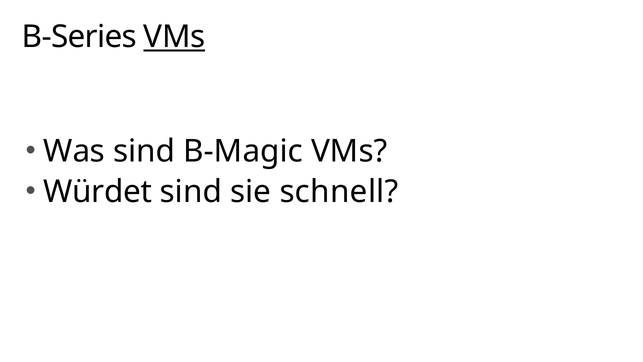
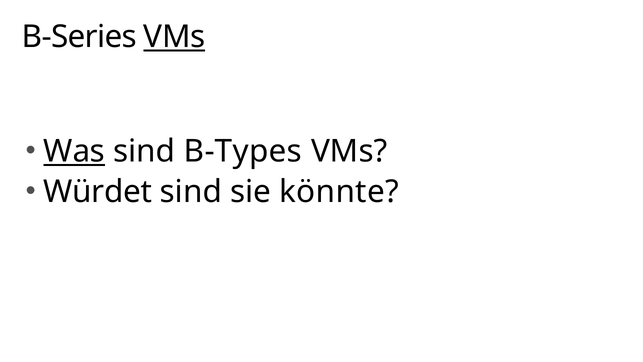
Was underline: none -> present (74, 151)
B-Magic: B-Magic -> B-Types (243, 151)
schnell: schnell -> könnte (339, 192)
